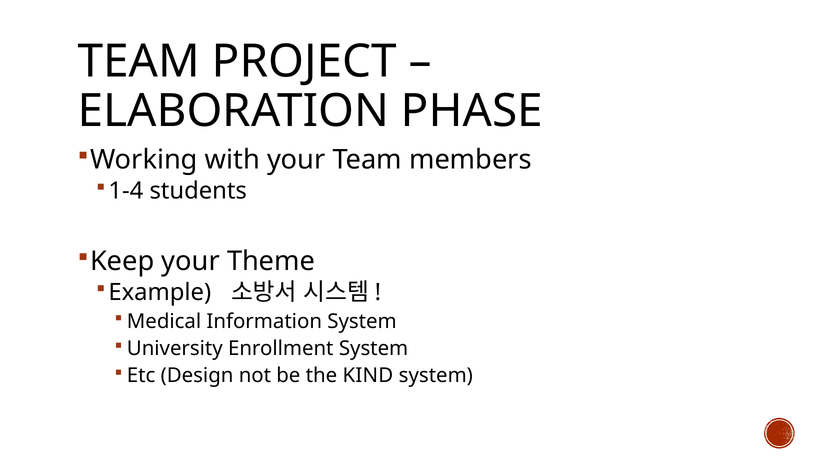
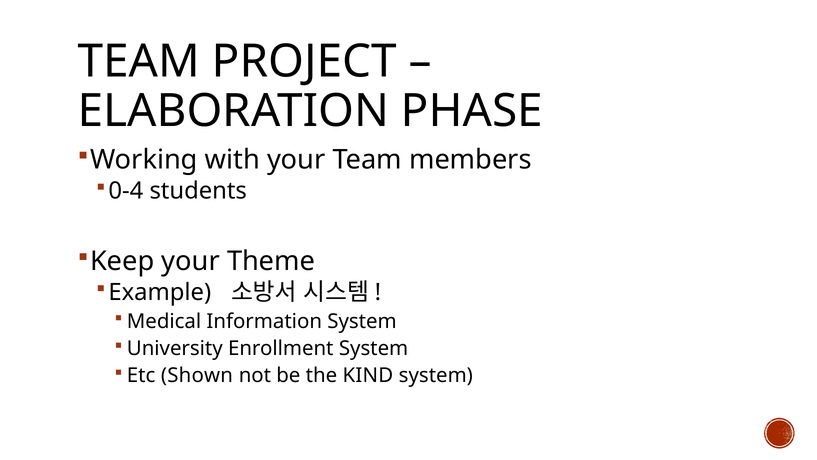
1-4: 1-4 -> 0-4 (126, 191)
Design: Design -> Shown (197, 375)
